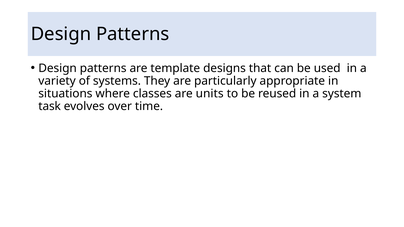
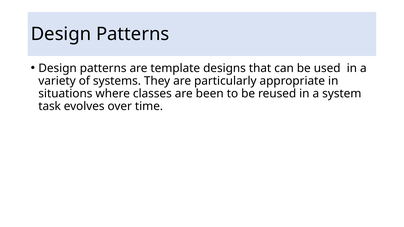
units: units -> been (210, 94)
